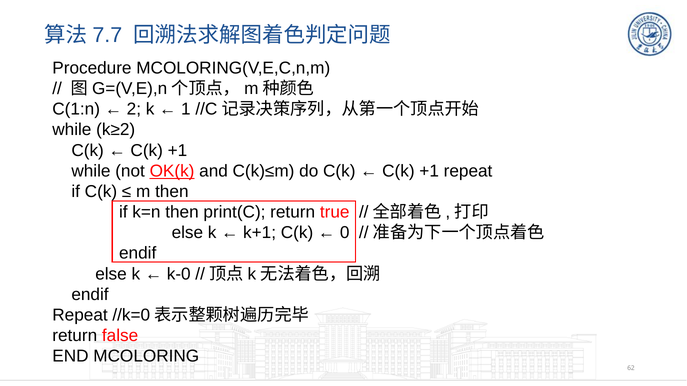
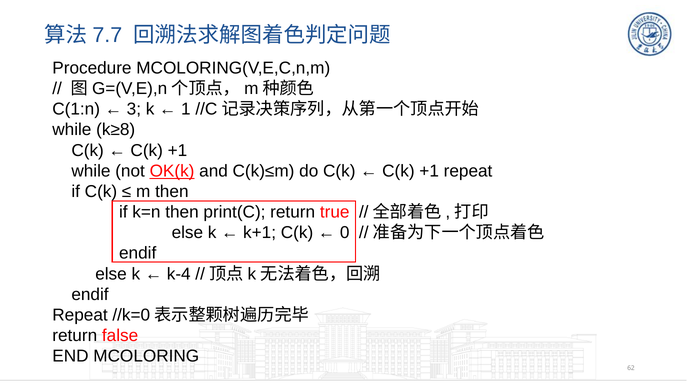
2: 2 -> 3 (134, 109)
k≥2: k≥2 -> k≥8 (116, 130)
k-0: k-0 -> k-4 (179, 274)
